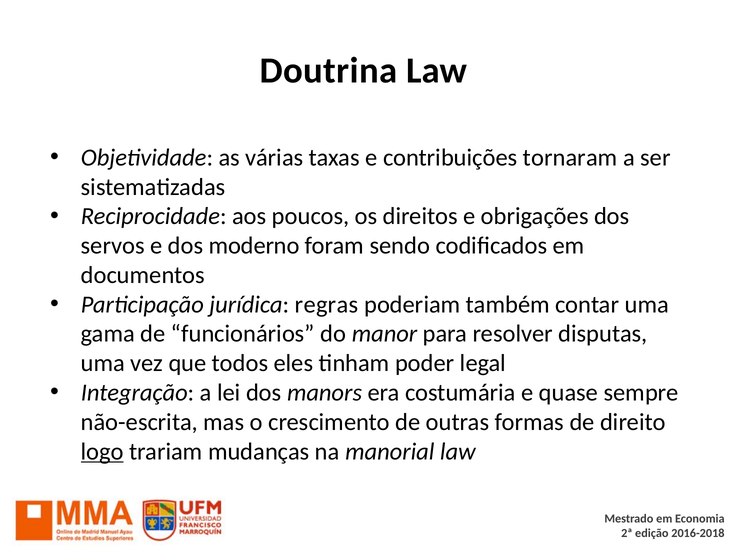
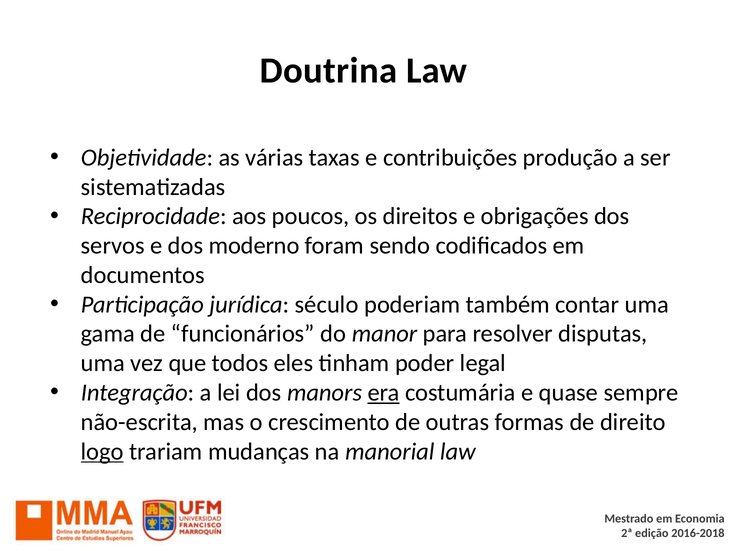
tornaram: tornaram -> produção (570, 158)
regras: regras -> século (327, 305)
era underline: none -> present (384, 393)
